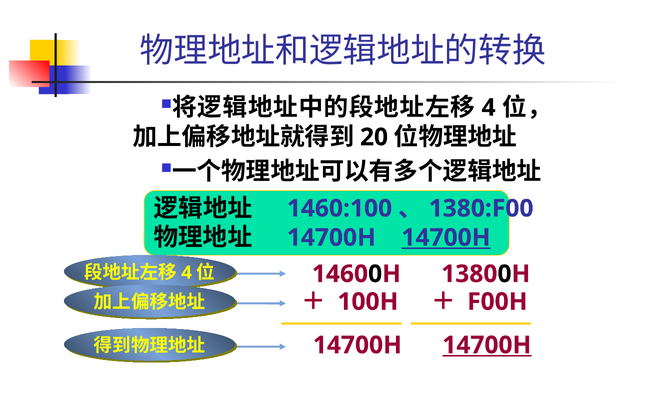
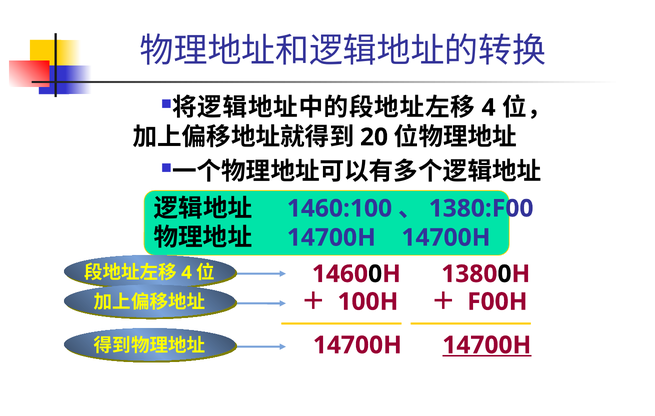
14700H underline: present -> none (446, 238)
